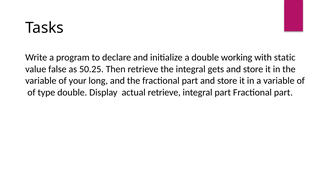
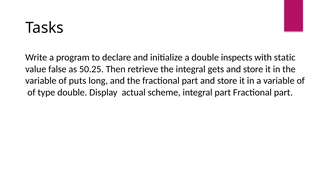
working: working -> inspects (237, 57)
your: your -> puts (78, 81)
actual retrieve: retrieve -> scheme (164, 92)
